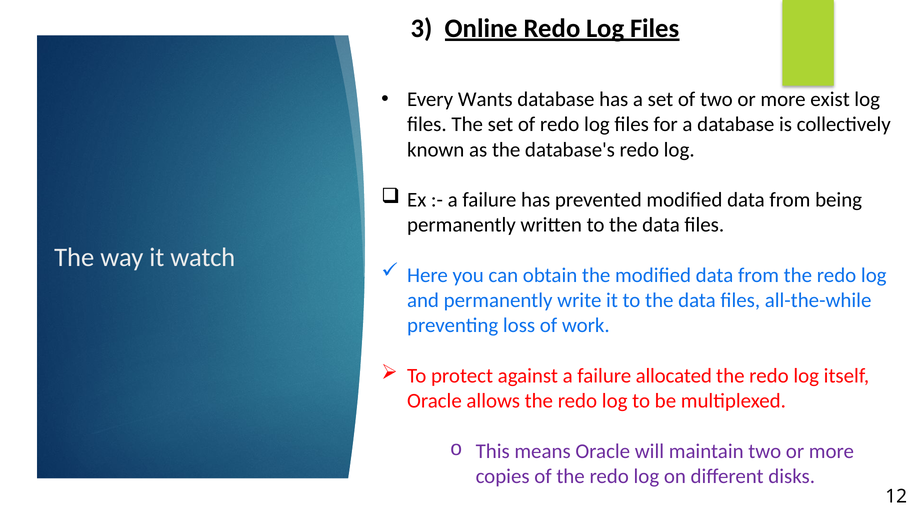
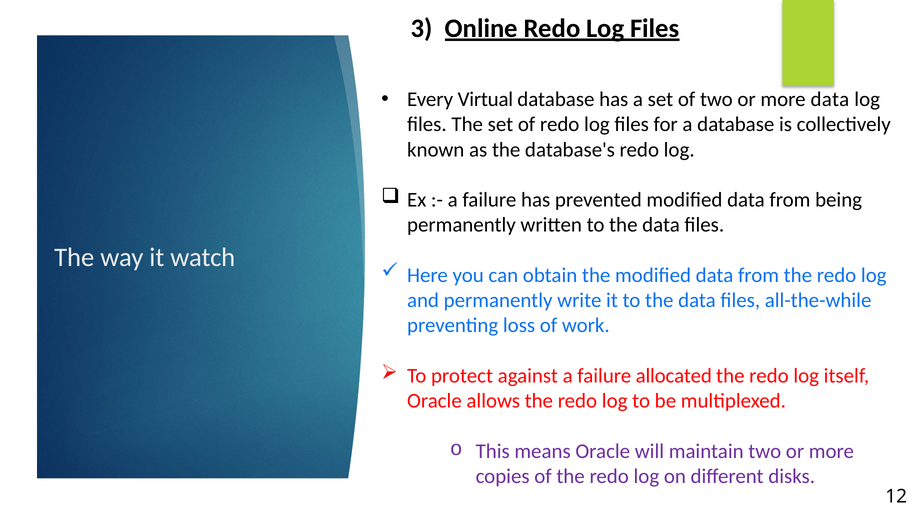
Wants: Wants -> Virtual (485, 99)
more exist: exist -> data (830, 99)
